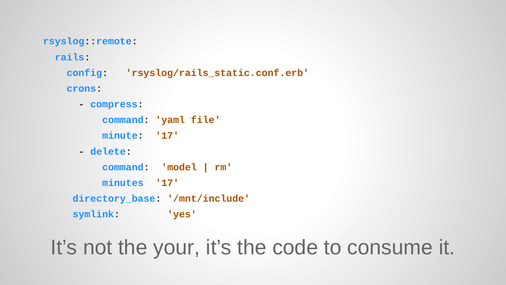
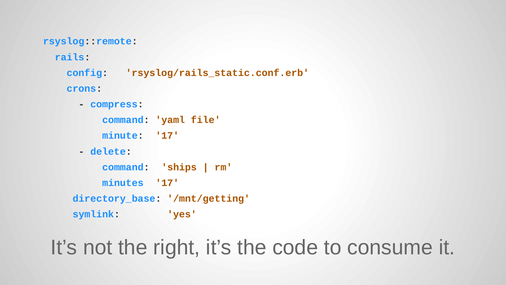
model: model -> ships (179, 167)
/mnt/include: /mnt/include -> /mnt/getting (209, 198)
your: your -> right (177, 247)
